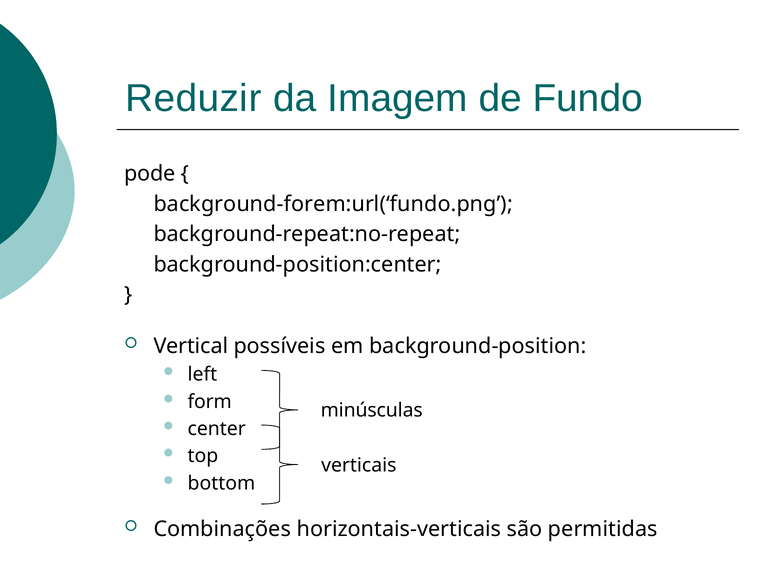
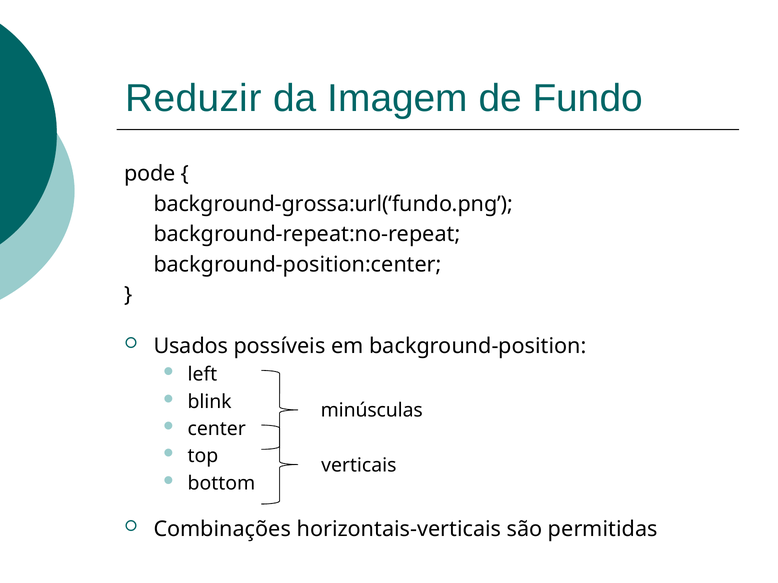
background-forem:url(‘fundo.png: background-forem:url(‘fundo.png -> background-grossa:url(‘fundo.png (333, 204)
Vertical: Vertical -> Usados (191, 346)
form: form -> blink (210, 402)
